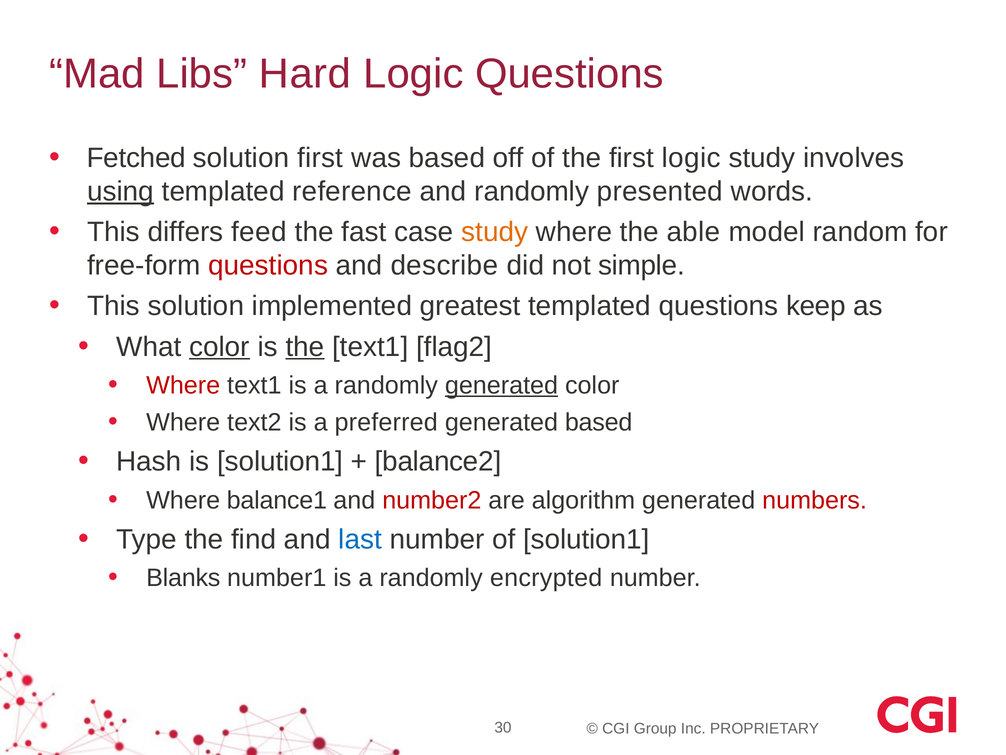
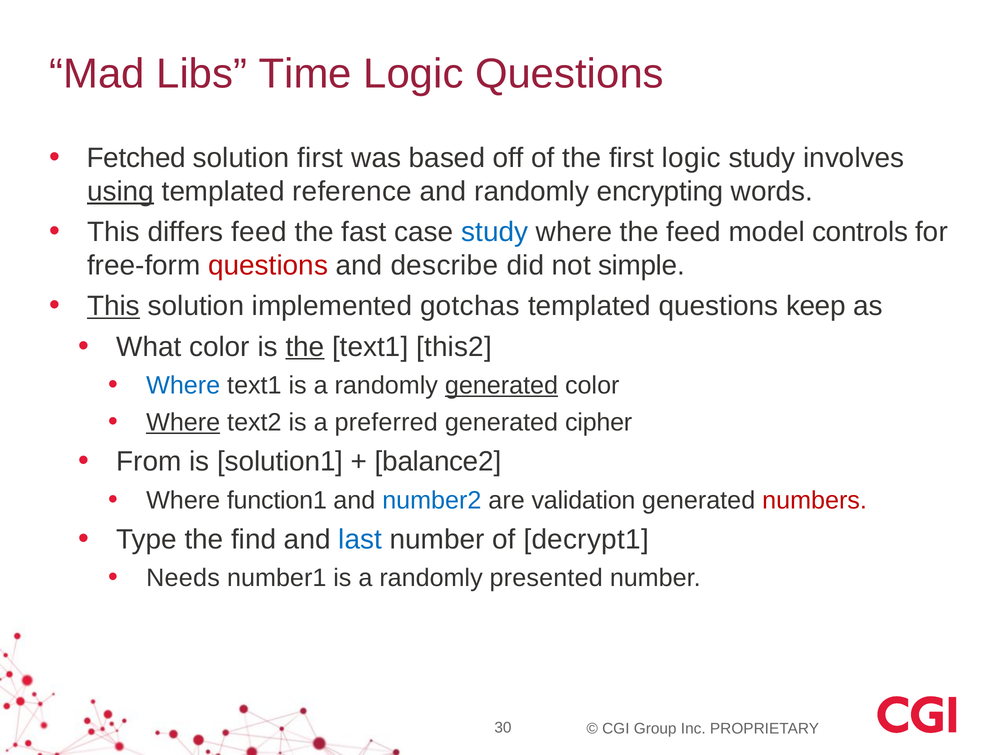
Hard: Hard -> Time (305, 74)
presented: presented -> encrypting (660, 191)
study colour: orange -> blue (495, 232)
the able: able -> feed (694, 232)
random: random -> controls (860, 232)
This underline: none -> present (114, 306)
greatest: greatest -> gotchas (470, 306)
color underline: present -> none (220, 347)
flag2: flag2 -> this2 (454, 347)
Where colour: red -> blue (183, 385)
Where underline: none -> present (183, 422)
generated based: based -> cipher (599, 422)
Hash: Hash -> From (149, 461)
balance1: balance1 -> function1 (277, 500)
number2 colour: red -> blue (432, 500)
algorithm: algorithm -> validation (584, 500)
of solution1: solution1 -> decrypt1 (586, 539)
Blanks: Blanks -> Needs (183, 578)
encrypted: encrypted -> presented (546, 578)
